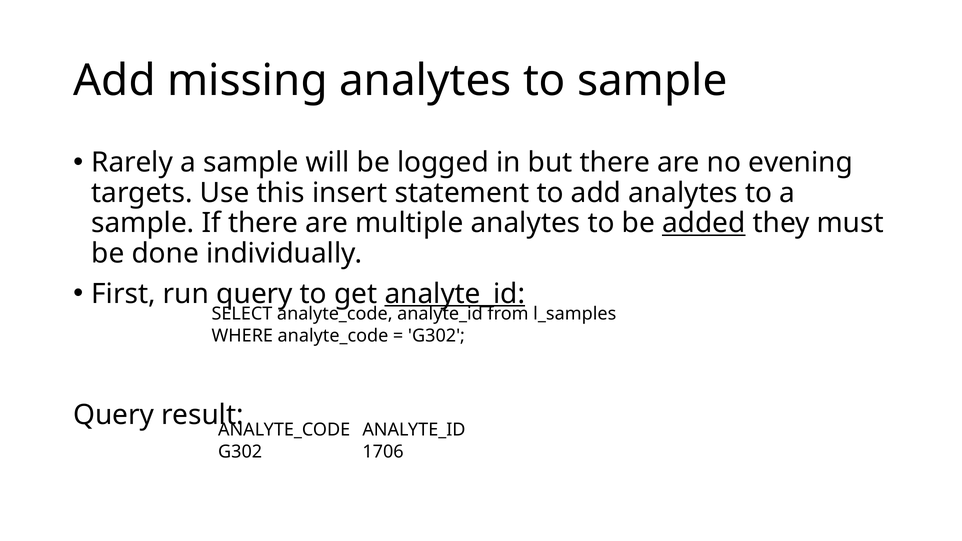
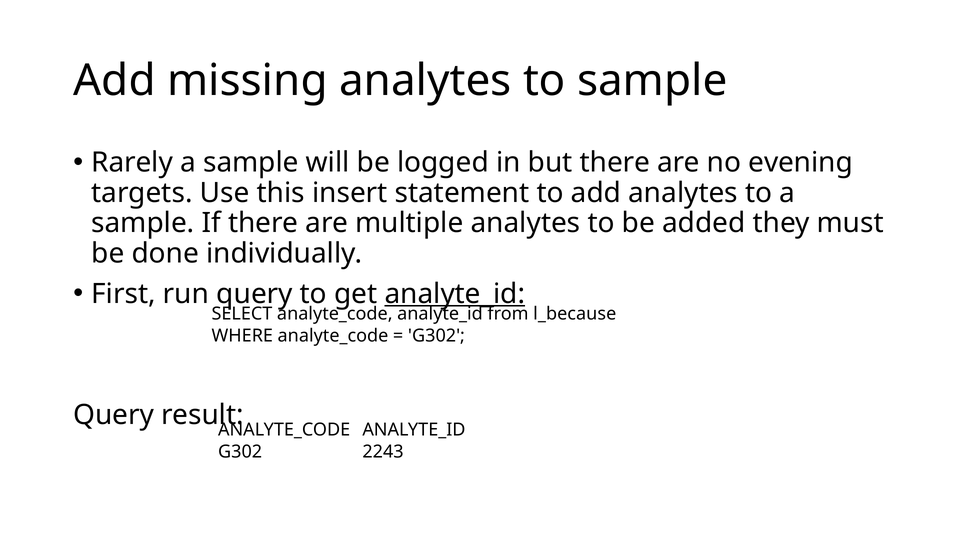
added underline: present -> none (704, 223)
l_samples: l_samples -> l_because (575, 314)
1706: 1706 -> 2243 (383, 452)
